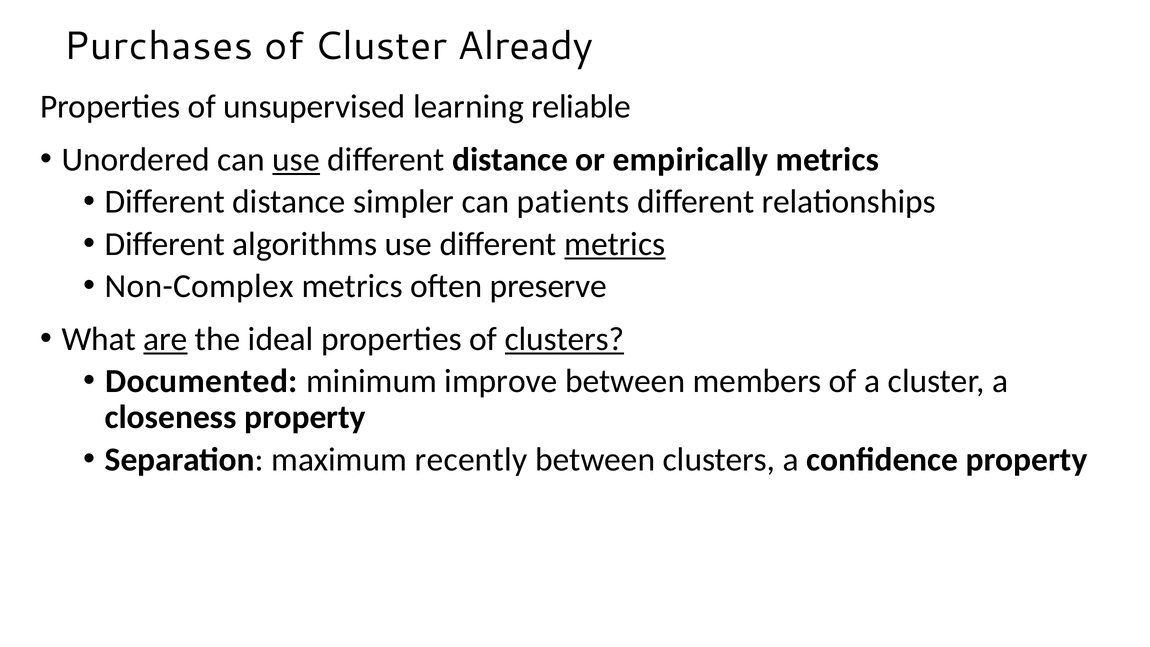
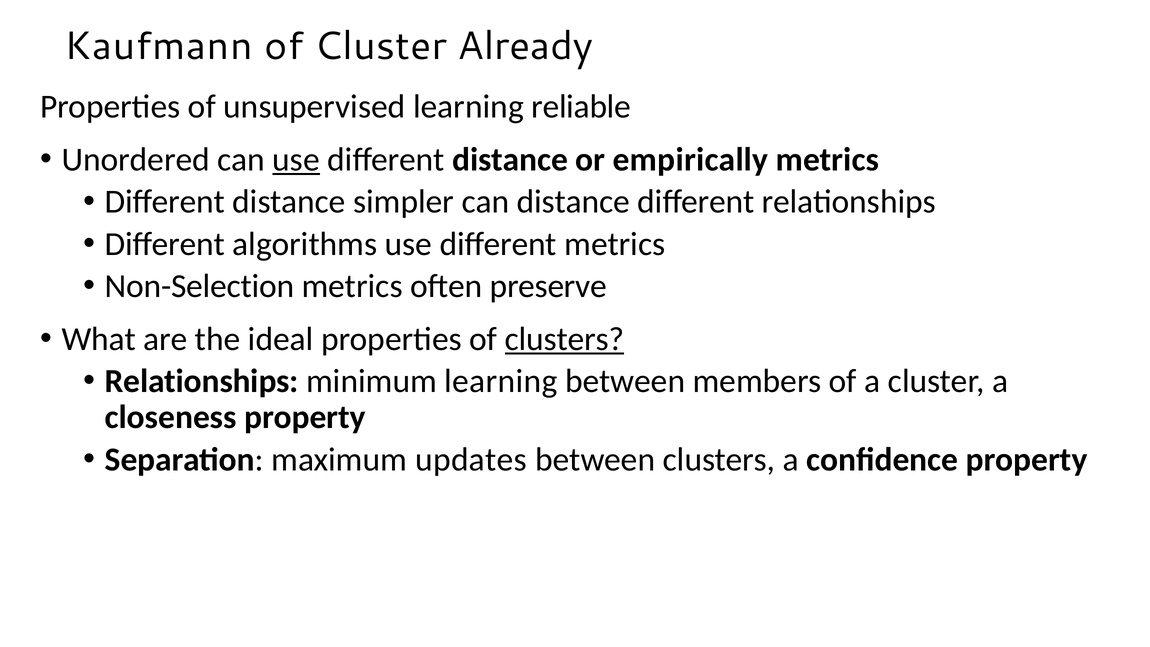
Purchases: Purchases -> Kaufmann (158, 46)
can patients: patients -> distance (573, 202)
metrics underline: present -> none (615, 244)
Non-Complex: Non-Complex -> Non-Selection (200, 286)
are underline: present -> none (165, 339)
Documented: Documented -> Relationships (202, 381)
minimum improve: improve -> learning (501, 381)
recently: recently -> updates (471, 459)
